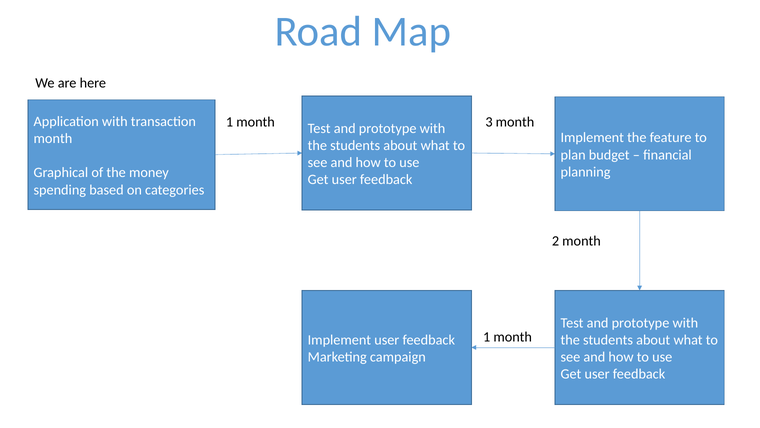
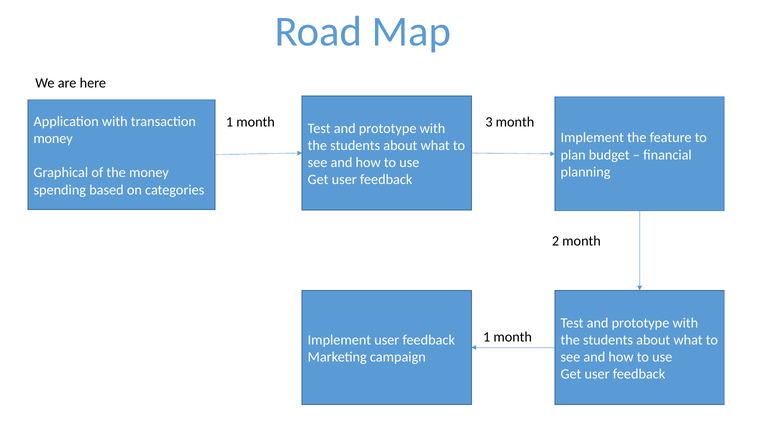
month: month -> money (53, 138)
